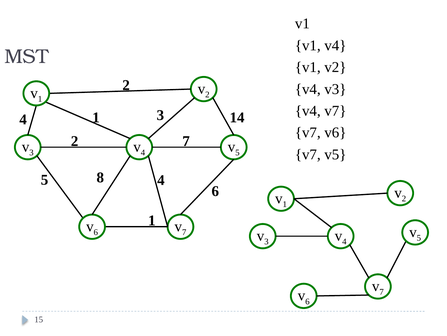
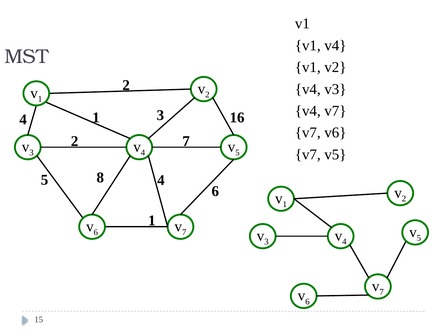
14: 14 -> 16 (237, 117)
